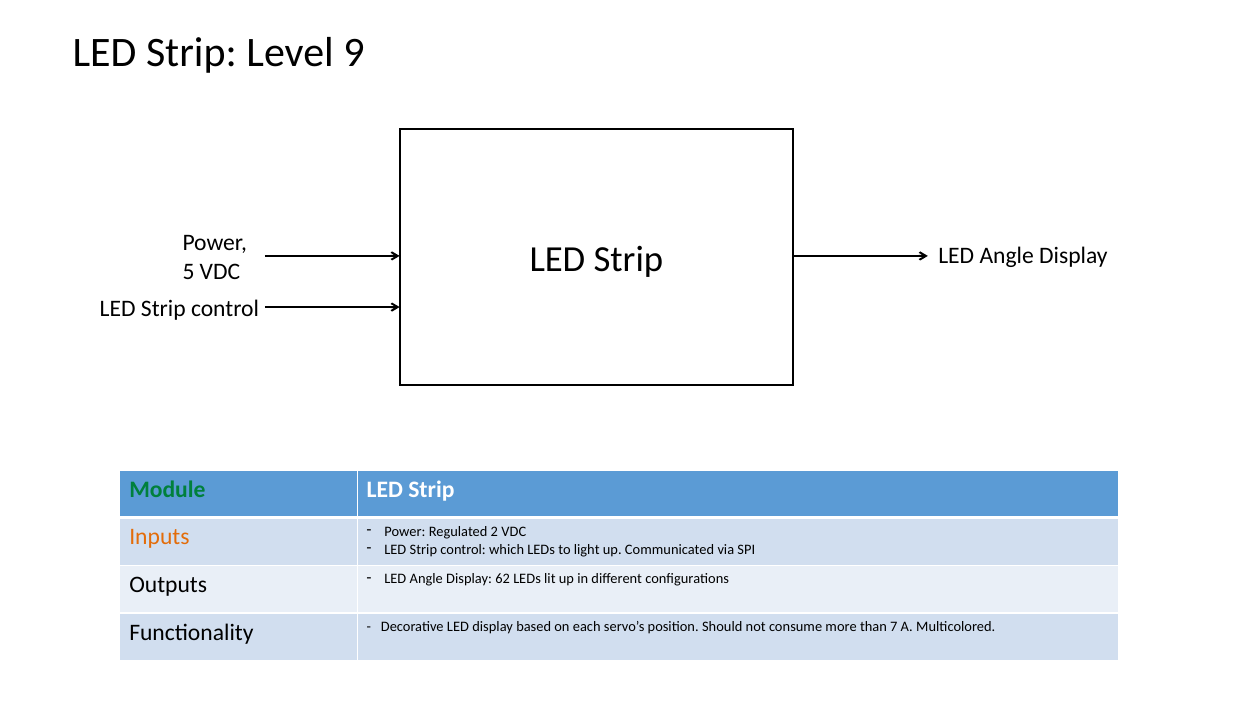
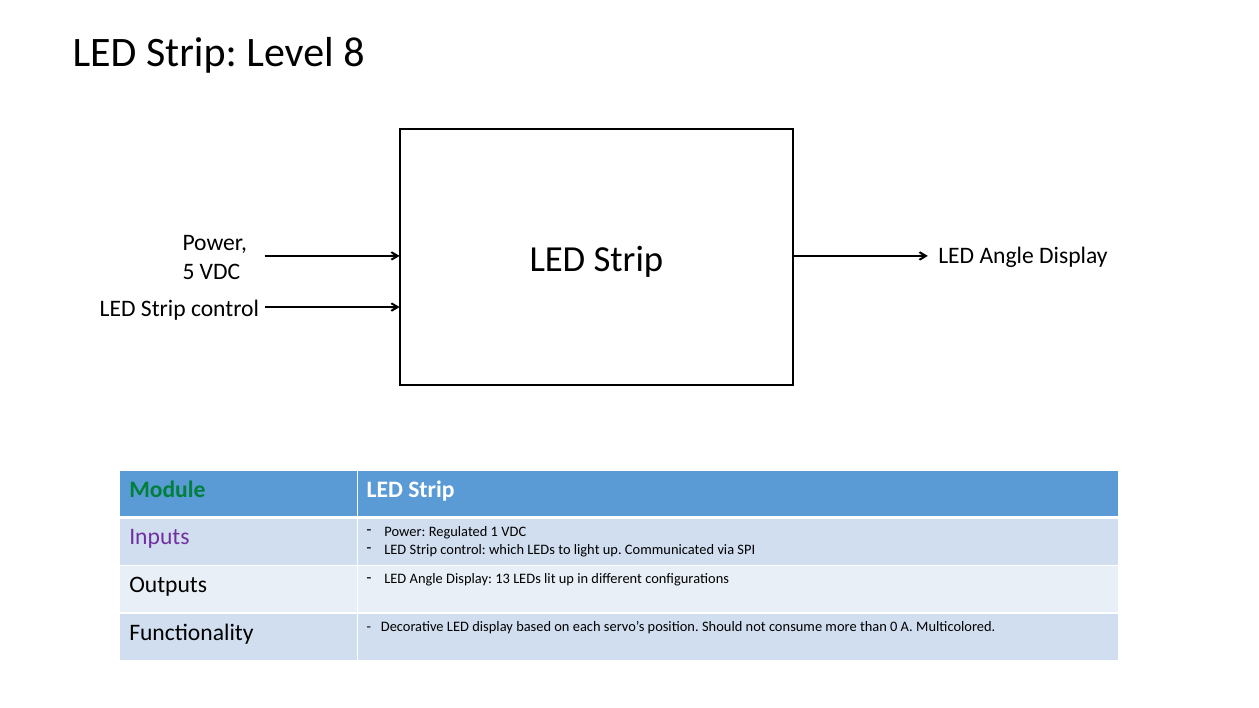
9: 9 -> 8 (354, 52)
Inputs colour: orange -> purple (159, 537)
2: 2 -> 1 (494, 532)
62: 62 -> 13 (503, 579)
7: 7 -> 0 (894, 627)
